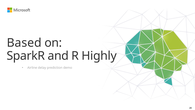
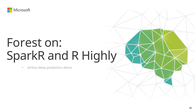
Based: Based -> Forest (24, 43)
